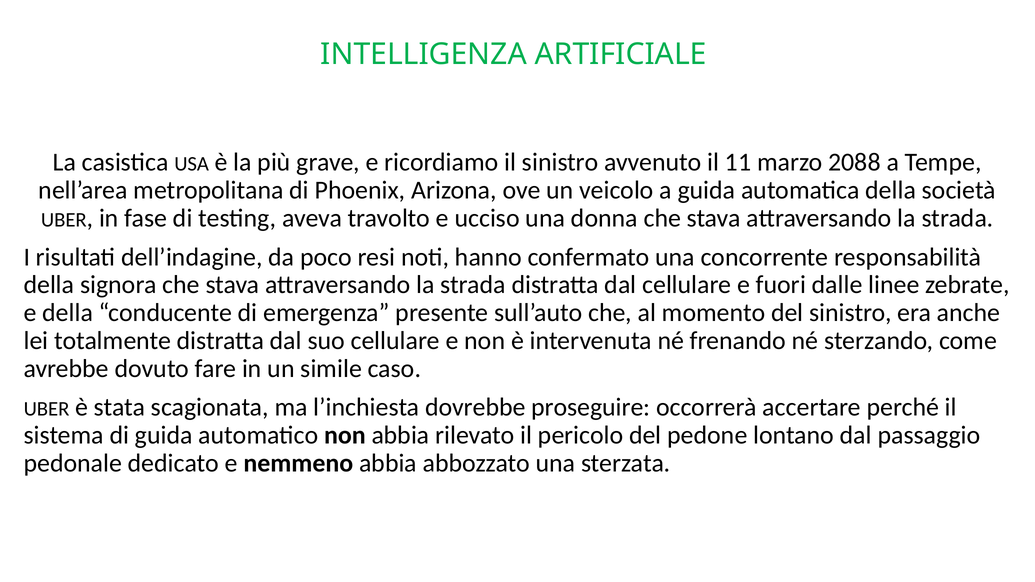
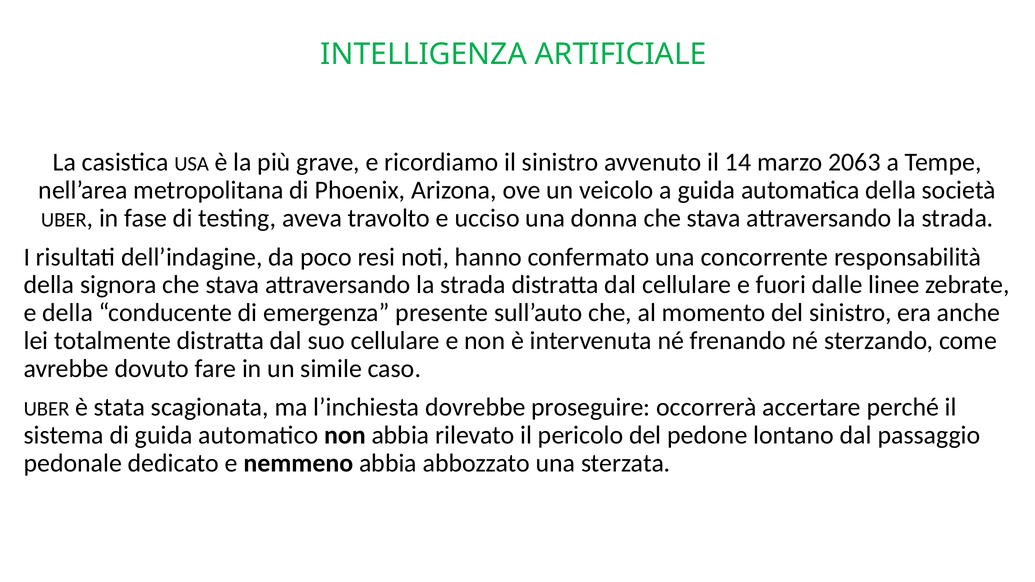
11: 11 -> 14 (738, 162)
2088: 2088 -> 2063 (854, 162)
